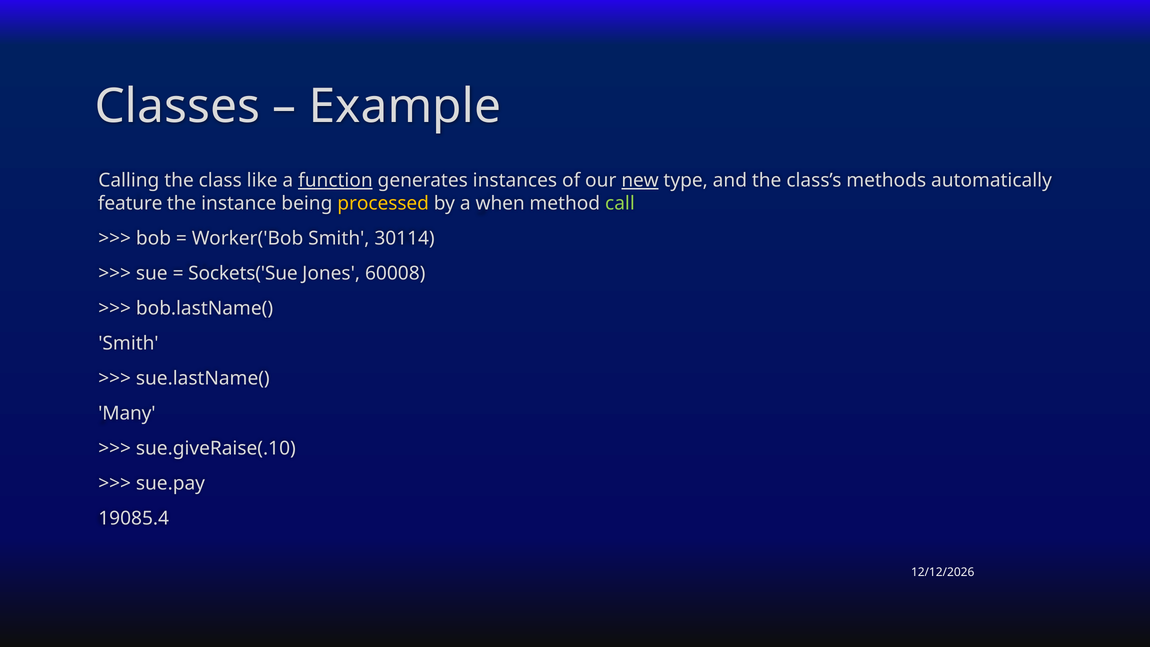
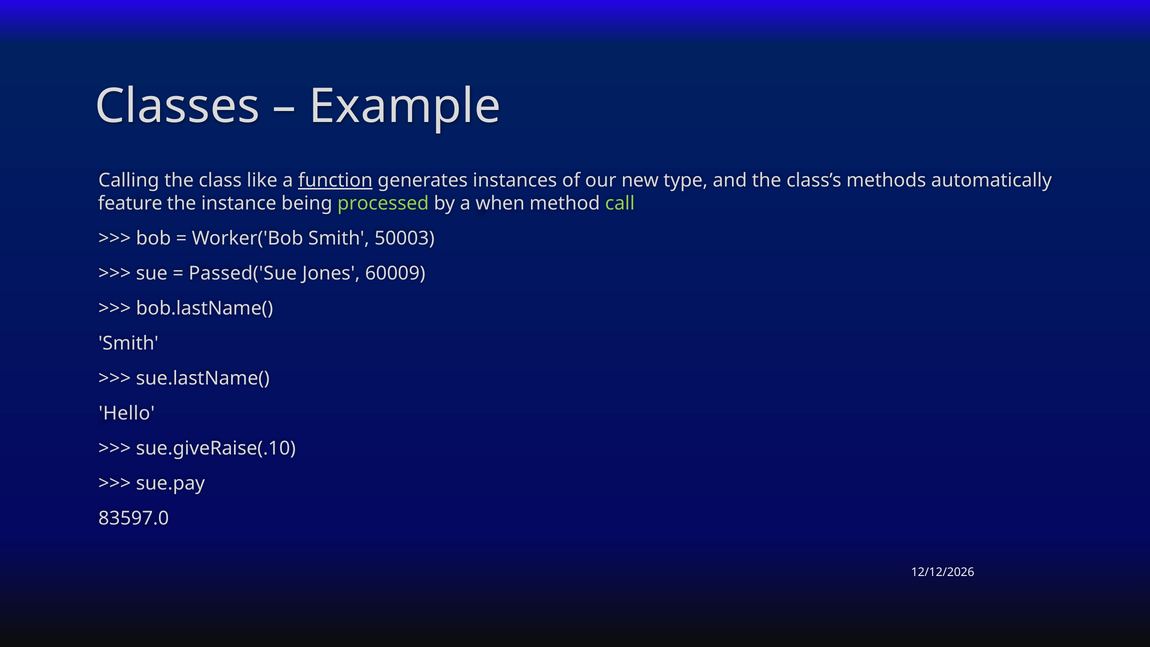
new underline: present -> none (640, 181)
processed colour: yellow -> light green (383, 204)
30114: 30114 -> 50003 (405, 239)
Sockets('Sue: Sockets('Sue -> Passed('Sue (243, 273)
60008: 60008 -> 60009 (395, 273)
Many: Many -> Hello (127, 413)
19085.4: 19085.4 -> 83597.0 (134, 518)
